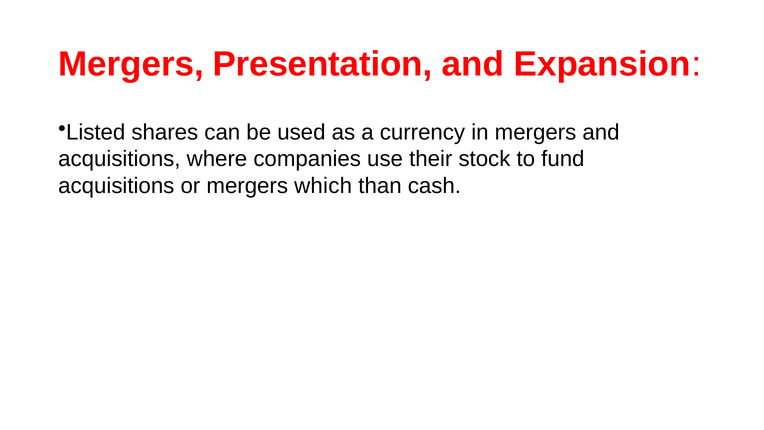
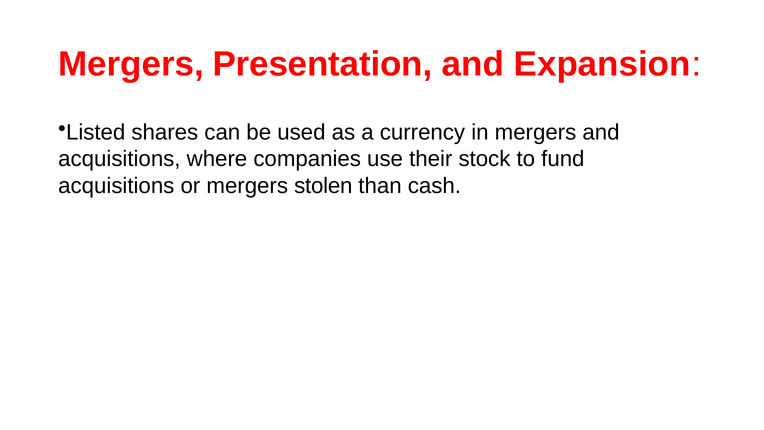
which: which -> stolen (323, 186)
